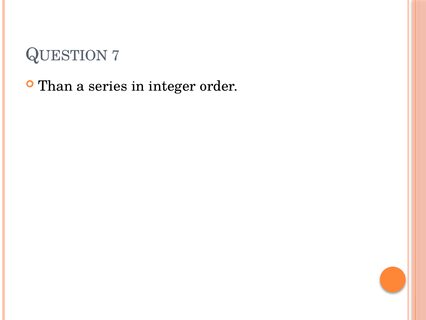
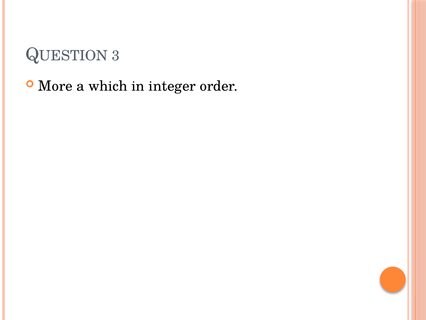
7: 7 -> 3 (116, 56)
Than: Than -> More (55, 86)
series: series -> which (108, 86)
